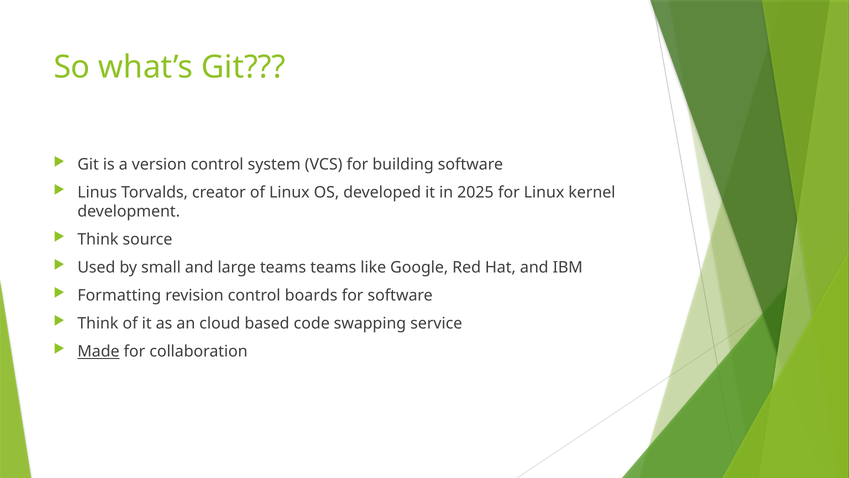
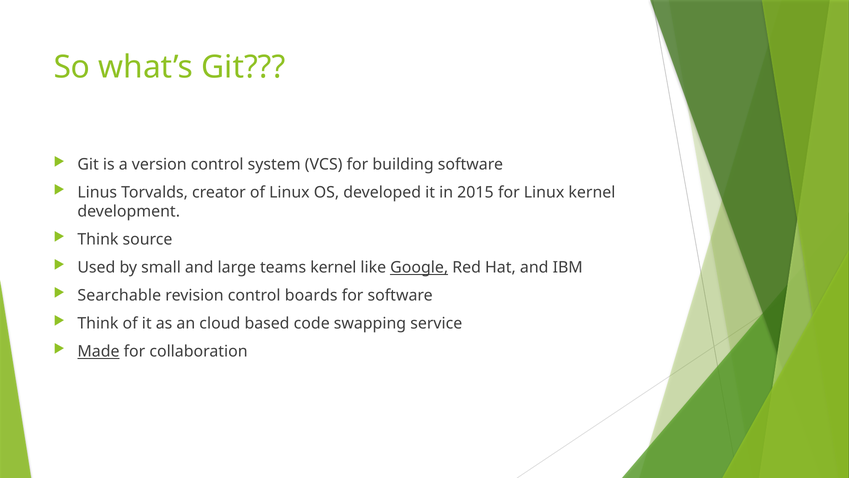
2025: 2025 -> 2015 (475, 192)
teams teams: teams -> kernel (333, 267)
Google underline: none -> present (419, 267)
Formatting: Formatting -> Searchable (119, 295)
